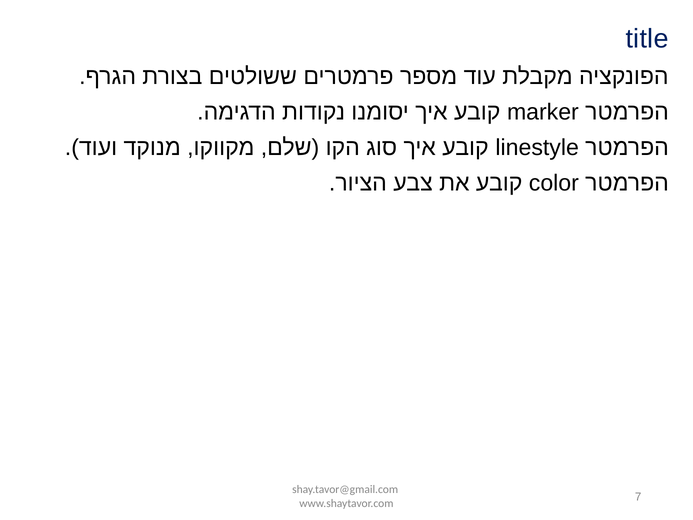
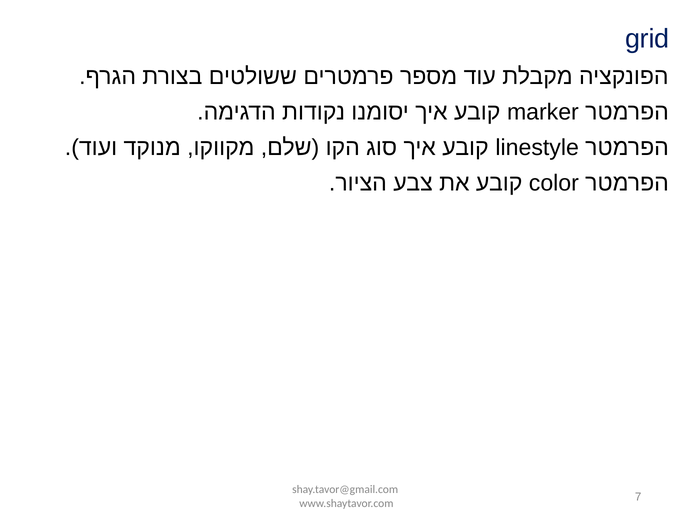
title: title -> grid (647, 39)
